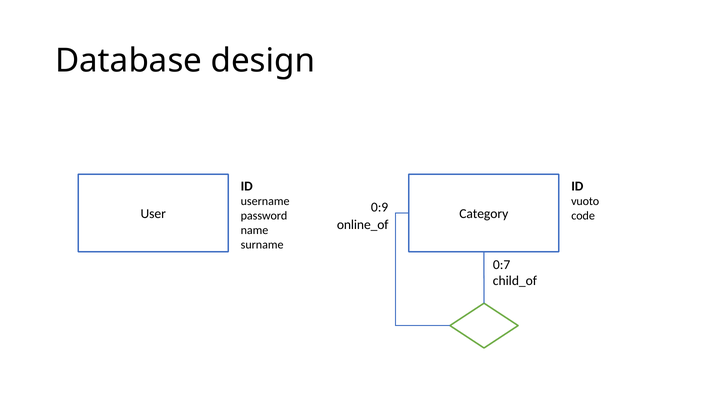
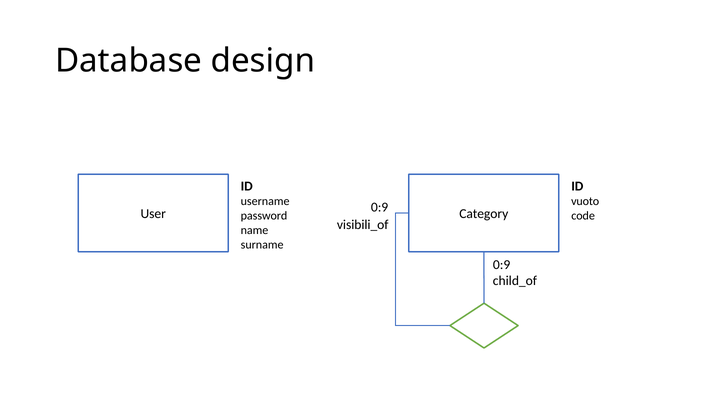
online_of: online_of -> visibili_of (363, 225)
0:7: 0:7 -> 0:9 (502, 265)
